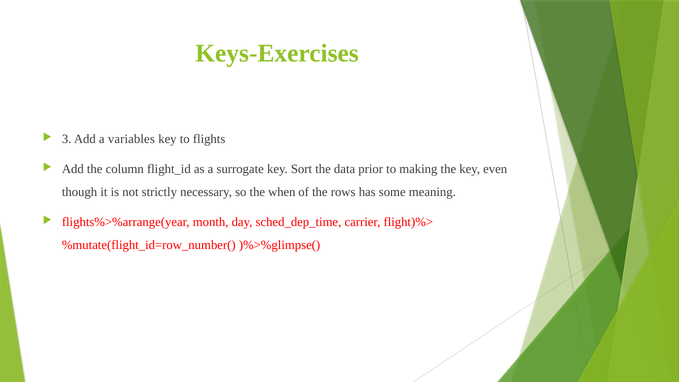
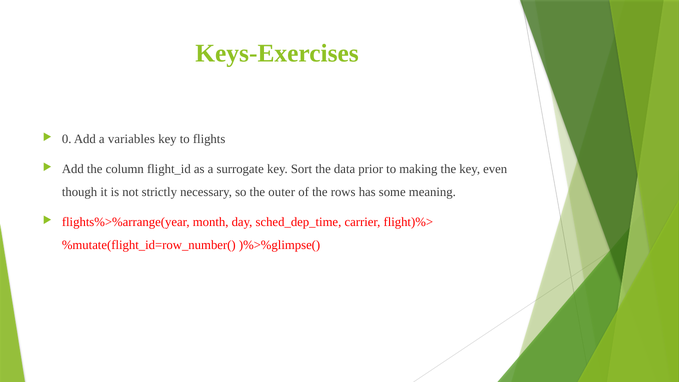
3: 3 -> 0 (67, 139)
when: when -> outer (282, 192)
